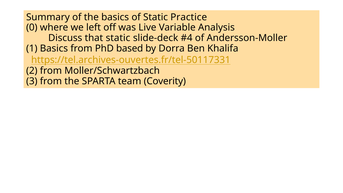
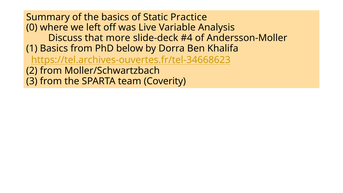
that static: static -> more (118, 38)
based: based -> below (130, 48)
https://tel.archives-ouvertes.fr/tel-50117331: https://tel.archives-ouvertes.fr/tel-50117331 -> https://tel.archives-ouvertes.fr/tel-34668623 (131, 60)
